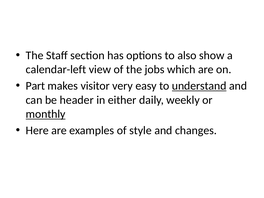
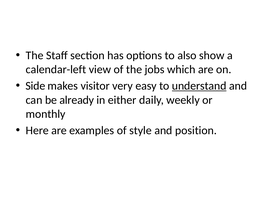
Part: Part -> Side (35, 86)
header: header -> already (77, 100)
monthly underline: present -> none (46, 114)
changes: changes -> position (196, 130)
